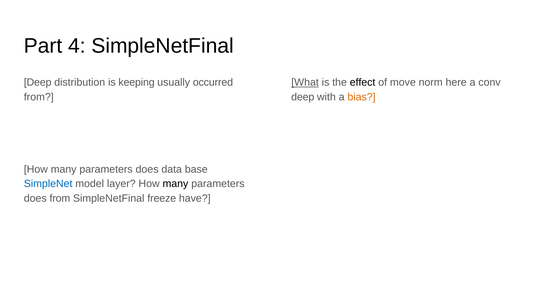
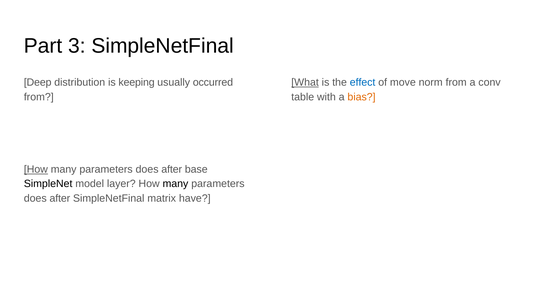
4: 4 -> 3 (77, 46)
effect colour: black -> blue (363, 83)
norm here: here -> from (456, 83)
deep: deep -> table (303, 97)
How underline: none -> present (36, 170)
data: data -> after (172, 170)
SimpleNet colour: blue -> black (48, 184)
from: from -> after (60, 199)
freeze: freeze -> matrix (162, 199)
